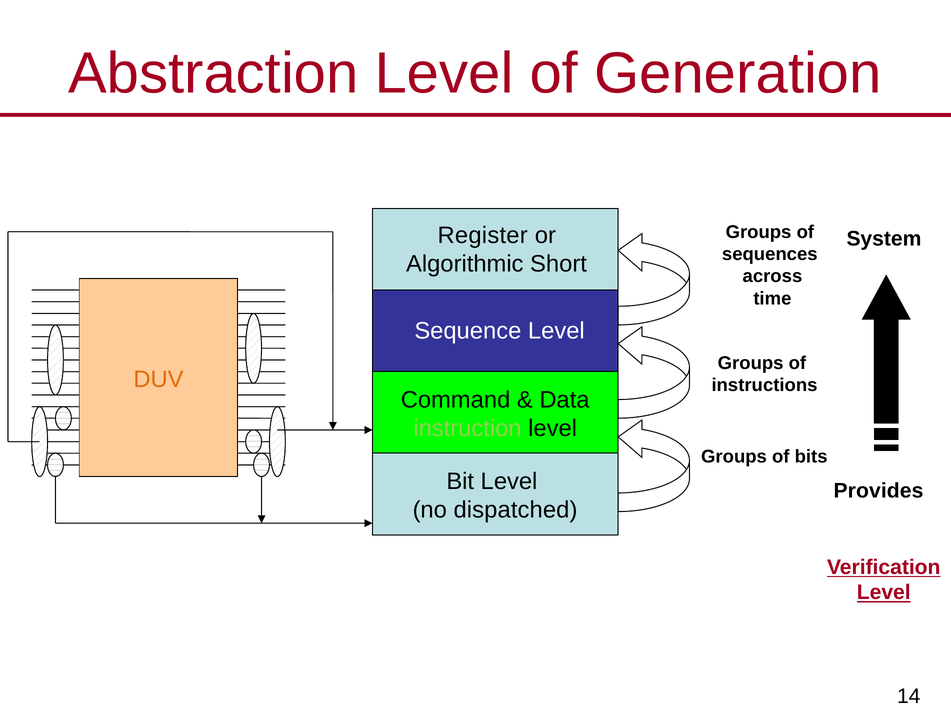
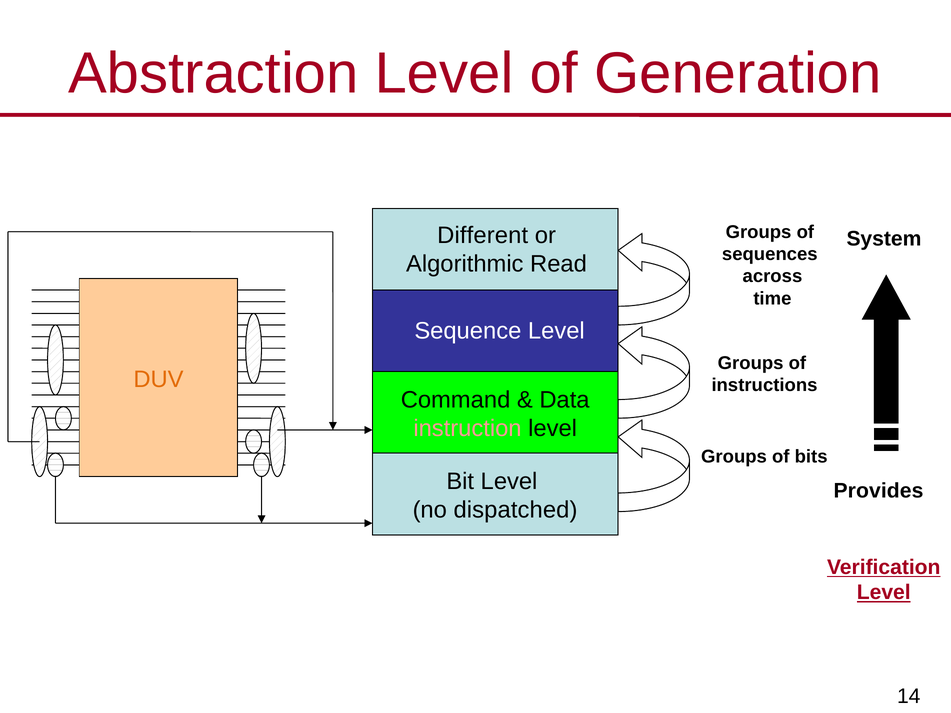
Register: Register -> Different (483, 235)
Short: Short -> Read (559, 264)
instruction colour: light green -> pink (467, 428)
